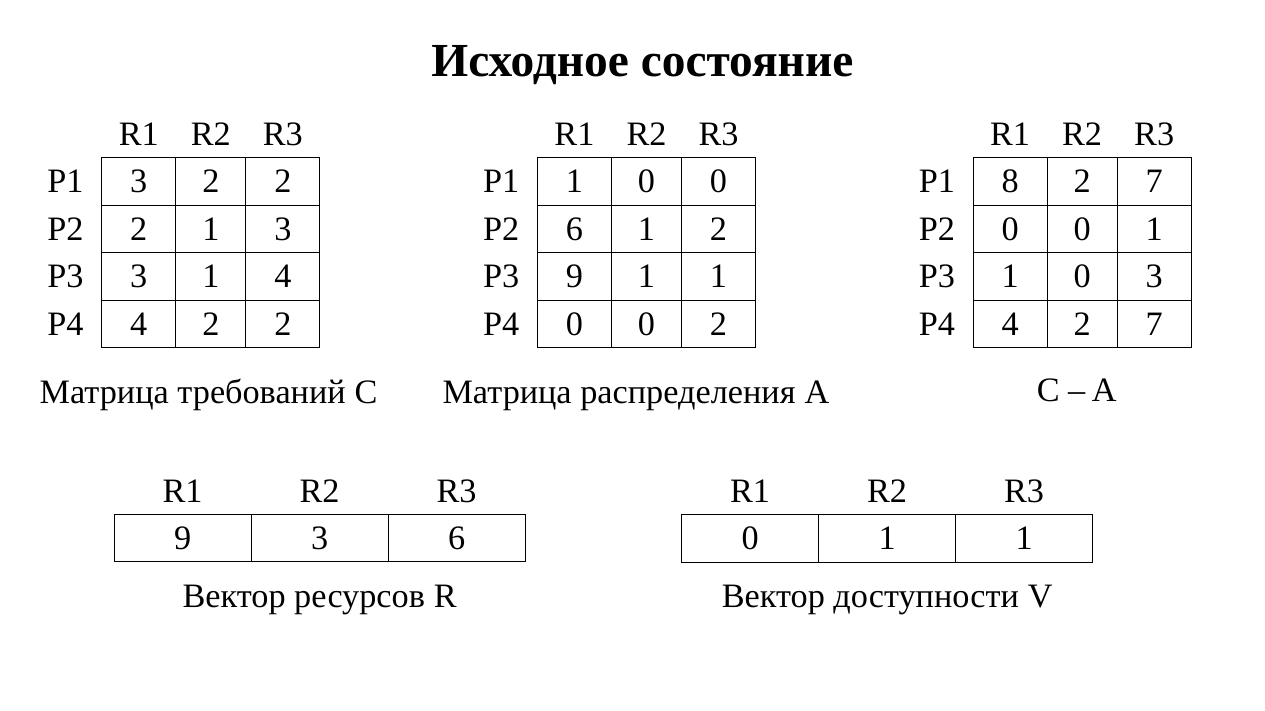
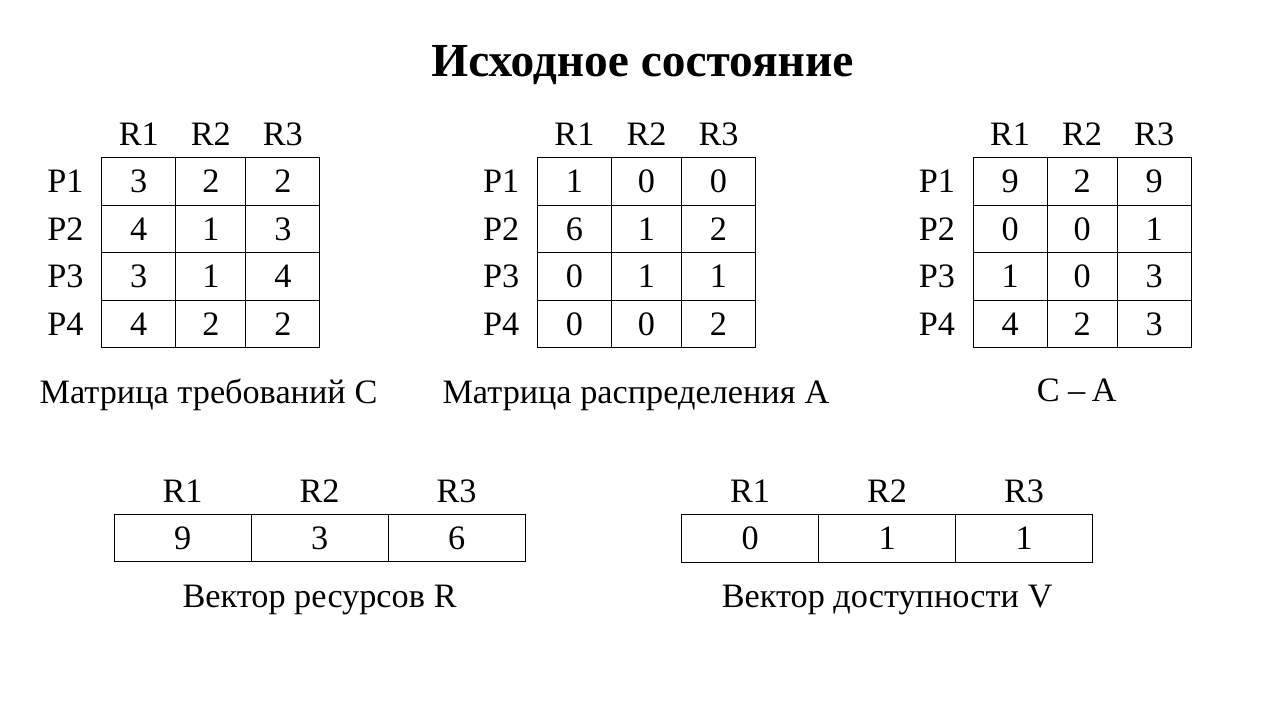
P1 8: 8 -> 9 (1010, 182)
7: 7 -> 9 (1154, 182)
P2 2: 2 -> 4 (139, 229)
P3 9: 9 -> 0 (575, 277)
4 2 7: 7 -> 3 (1154, 324)
